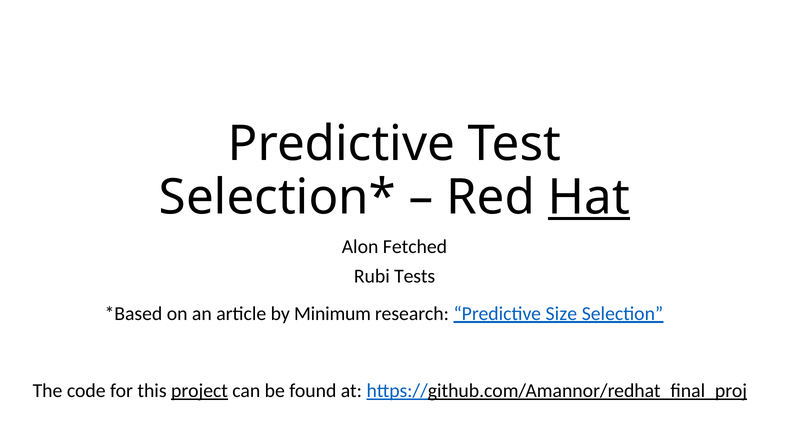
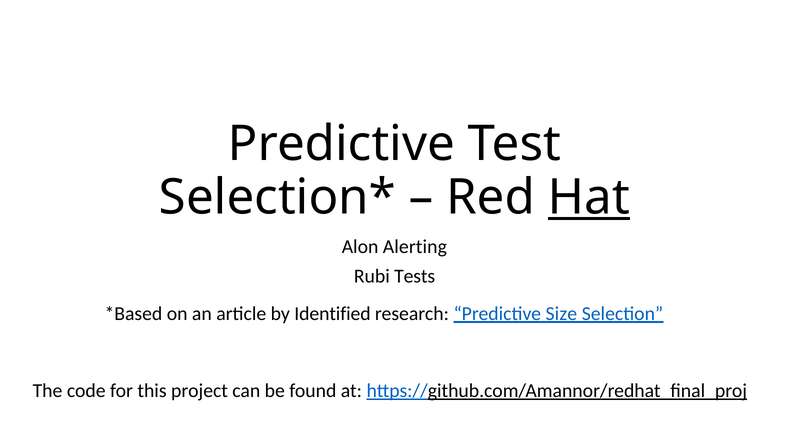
Fetched: Fetched -> Alerting (415, 247)
Minimum: Minimum -> Identified (332, 313)
project underline: present -> none (199, 391)
